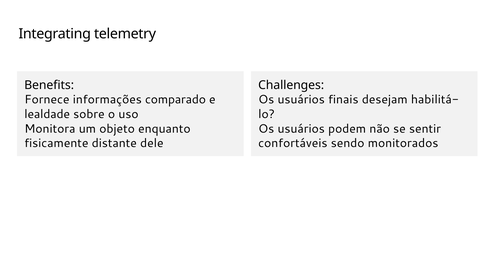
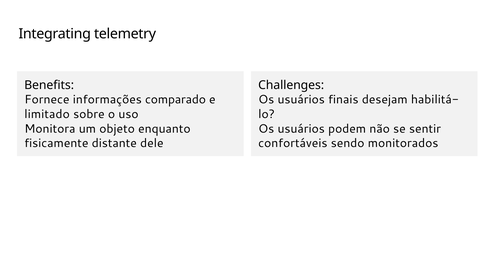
lealdade: lealdade -> limitado (47, 114)
